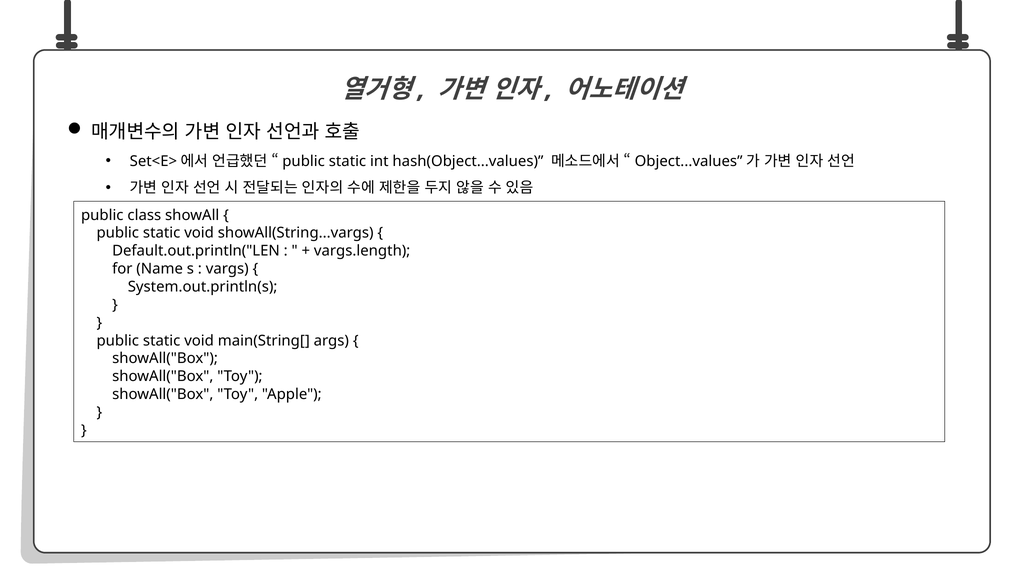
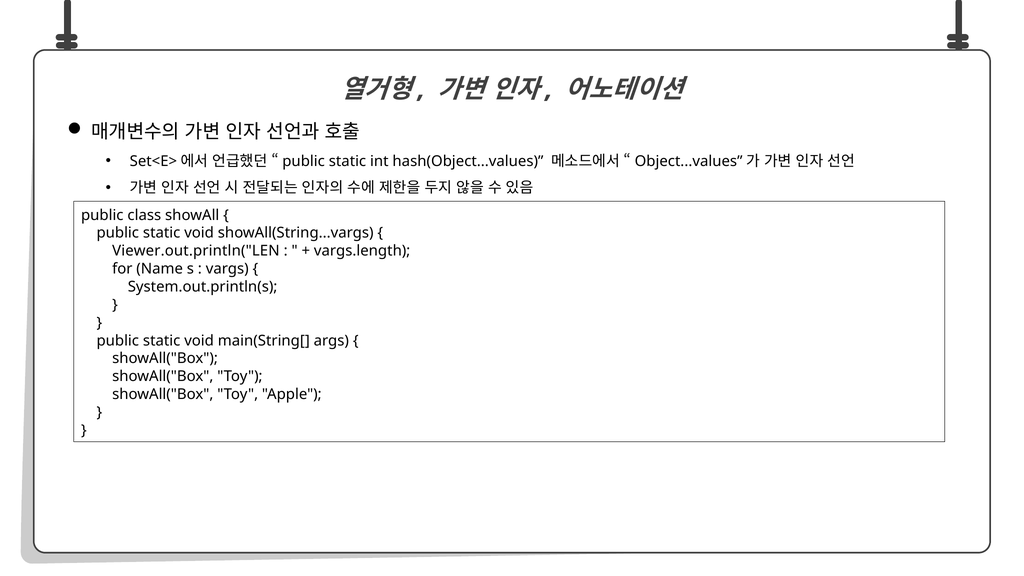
Default.out.println("LEN: Default.out.println("LEN -> Viewer.out.println("LEN (196, 251)
